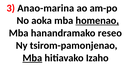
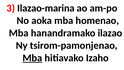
Anao-marina: Anao-marina -> Ilazao-marina (46, 8)
homenao underline: present -> none (97, 20)
reseo: reseo -> ilazao (110, 33)
